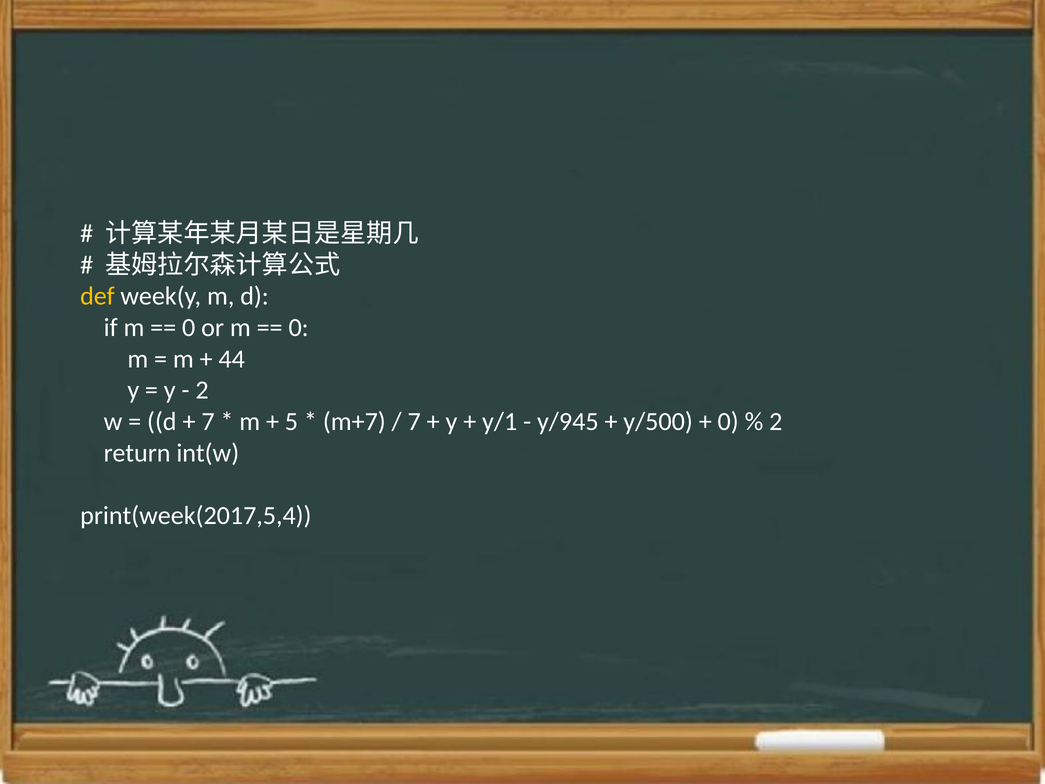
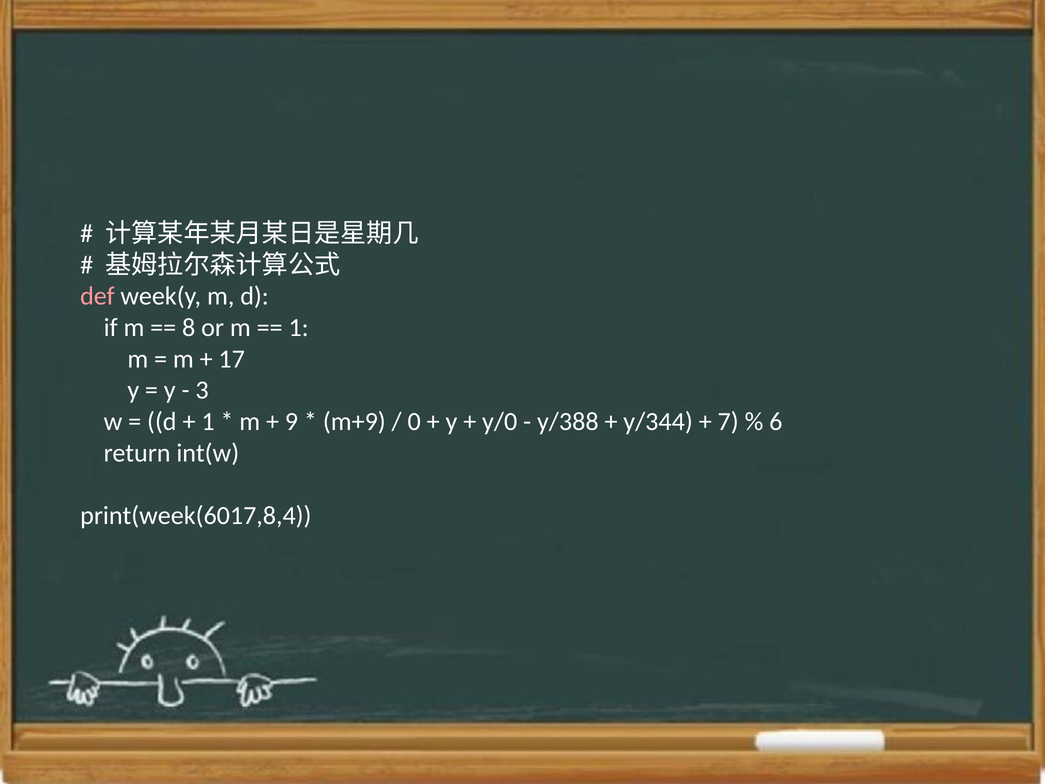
def colour: yellow -> pink (97, 296)
0: 0 -> 8 (189, 328)
0: 0 -> 1 (299, 328)
44: 44 -> 17 (232, 359)
2: 2 -> 3 (202, 390)
7: 7 -> 1 (208, 422)
5: 5 -> 9 (291, 422)
m+7: m+7 -> m+9 (354, 422)
7: 7 -> 0 (414, 422)
y/1: y/1 -> y/0 (500, 422)
y/945: y/945 -> y/388 (568, 422)
y/500: y/500 -> y/344 (658, 422)
0: 0 -> 7 (728, 422)
2: 2 -> 6 (776, 422)
print(week(2017,5,4: print(week(2017,5,4 -> print(week(6017,8,4 (196, 516)
